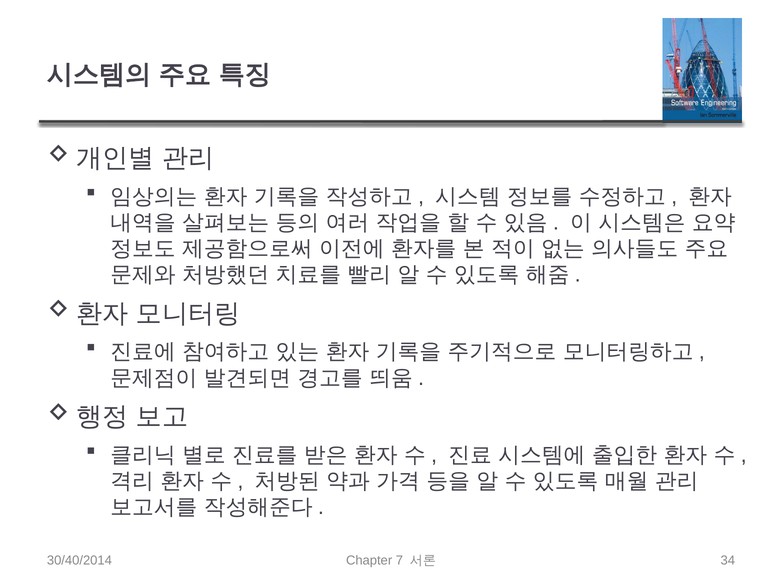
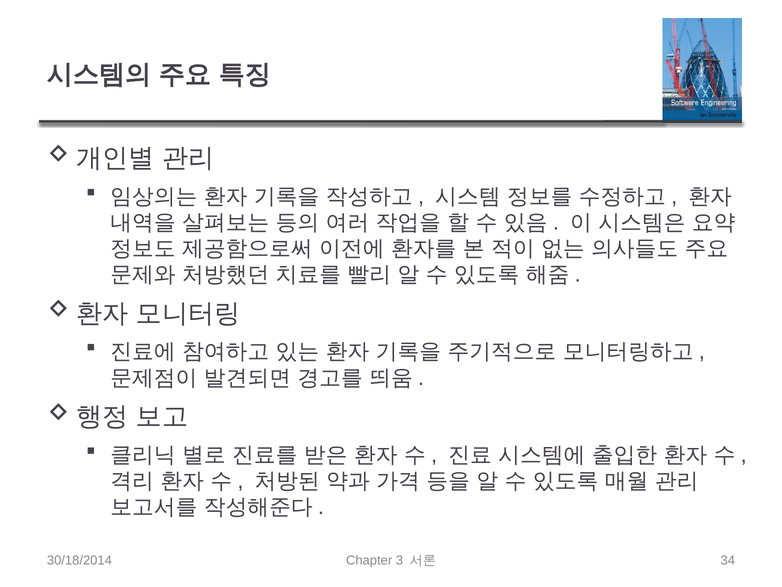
30/40/2014: 30/40/2014 -> 30/18/2014 (79, 560)
7: 7 -> 3 (399, 560)
